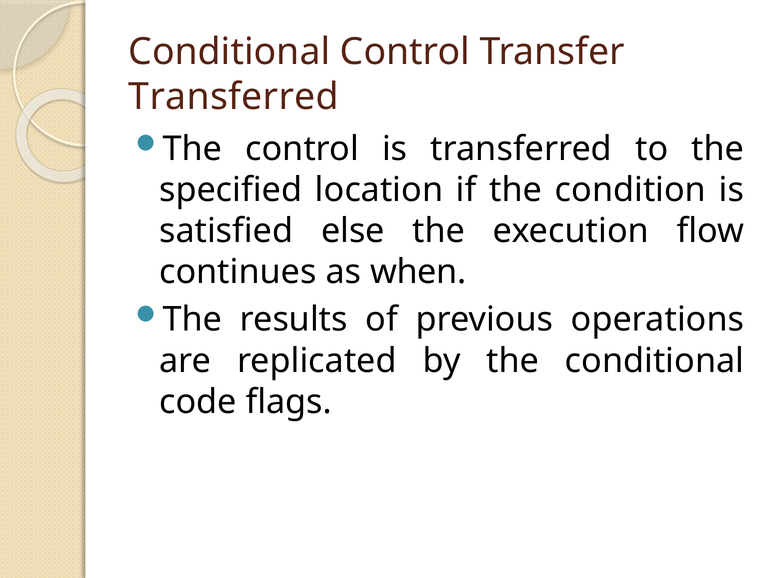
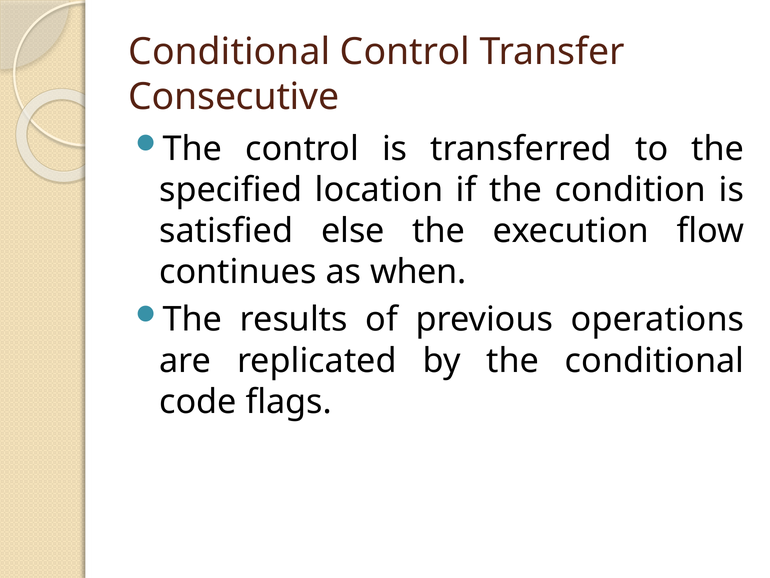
Transferred: Transferred -> Consecutive (234, 97)
